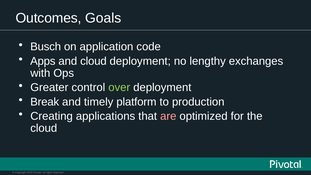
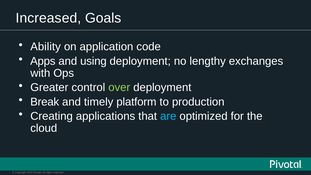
Outcomes: Outcomes -> Increased (48, 18)
Busch: Busch -> Ability (46, 47)
and cloud: cloud -> using (93, 61)
are colour: pink -> light blue (168, 116)
